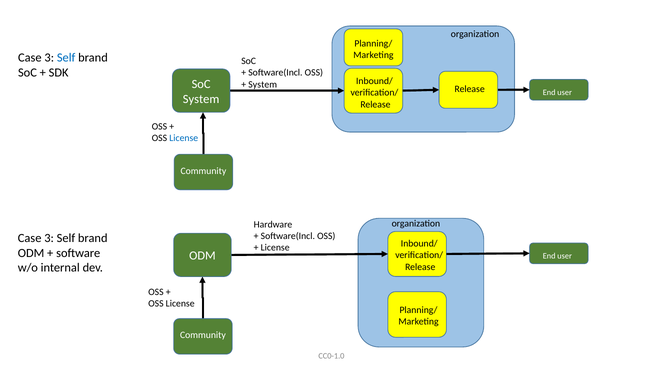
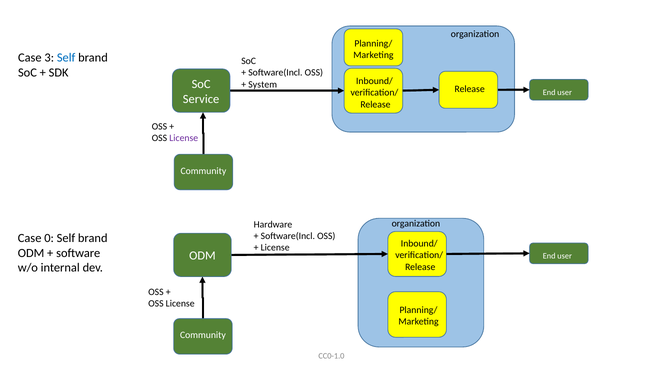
System: System -> Service (201, 99)
License colour: blue -> purple (184, 138)
3: 3 -> 0 (49, 238)
